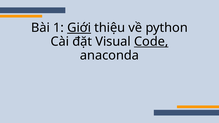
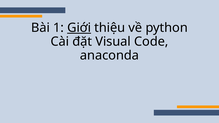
Code underline: present -> none (151, 42)
